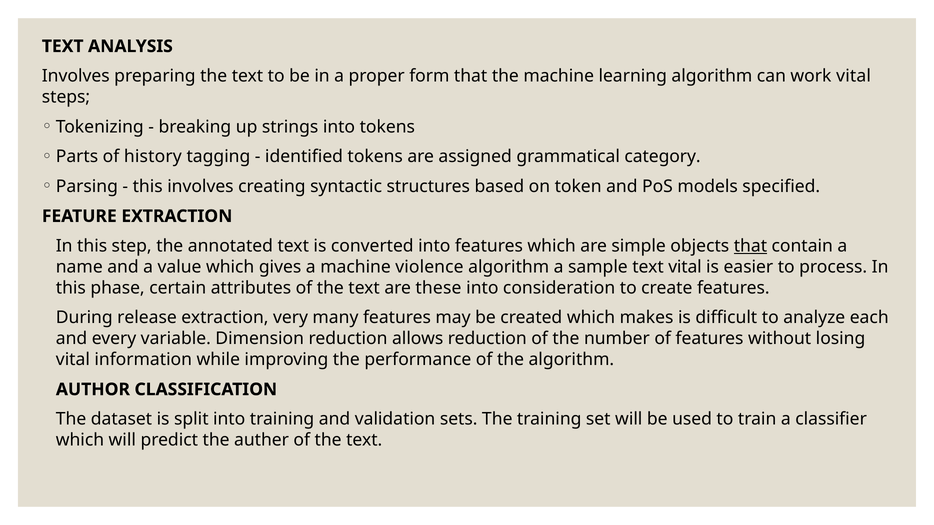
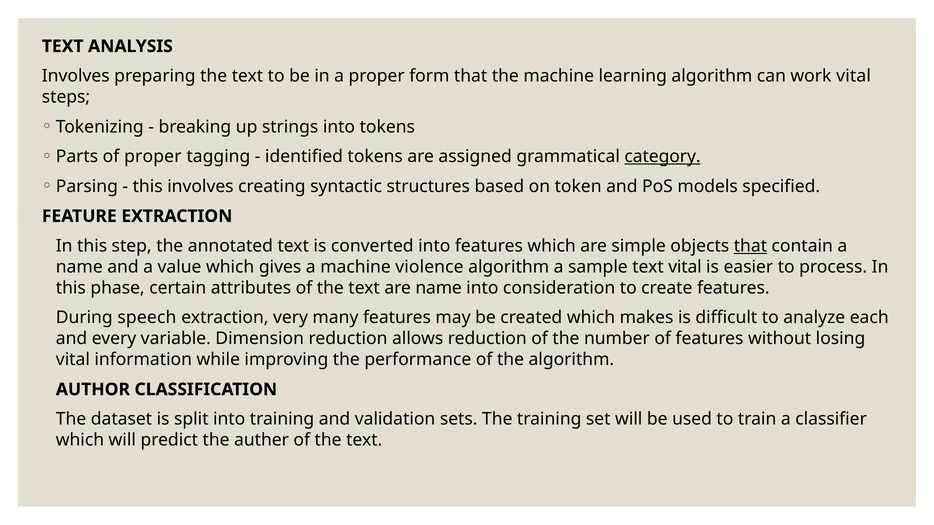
of history: history -> proper (153, 157)
category underline: none -> present (663, 157)
are these: these -> name (439, 288)
release: release -> speech (147, 318)
